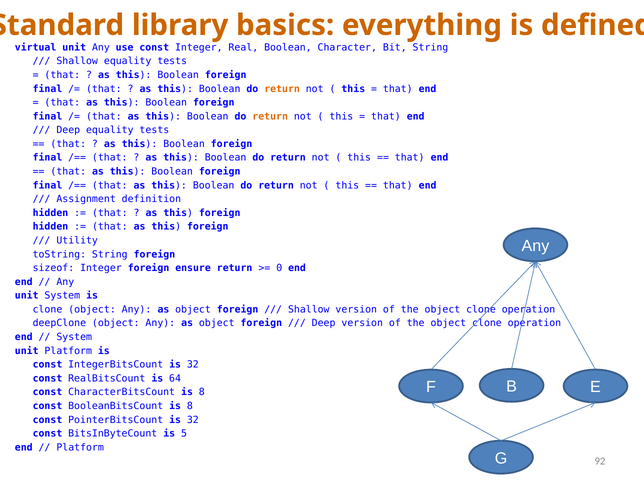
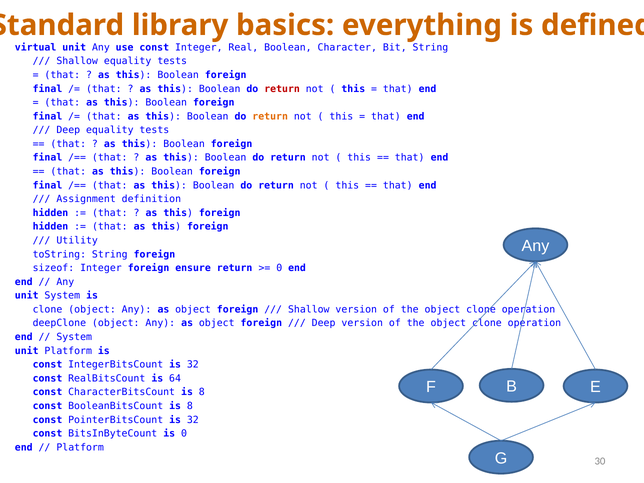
return colour: orange -> red (282, 89)
is 5: 5 -> 0 (184, 434)
92: 92 -> 30 (600, 461)
